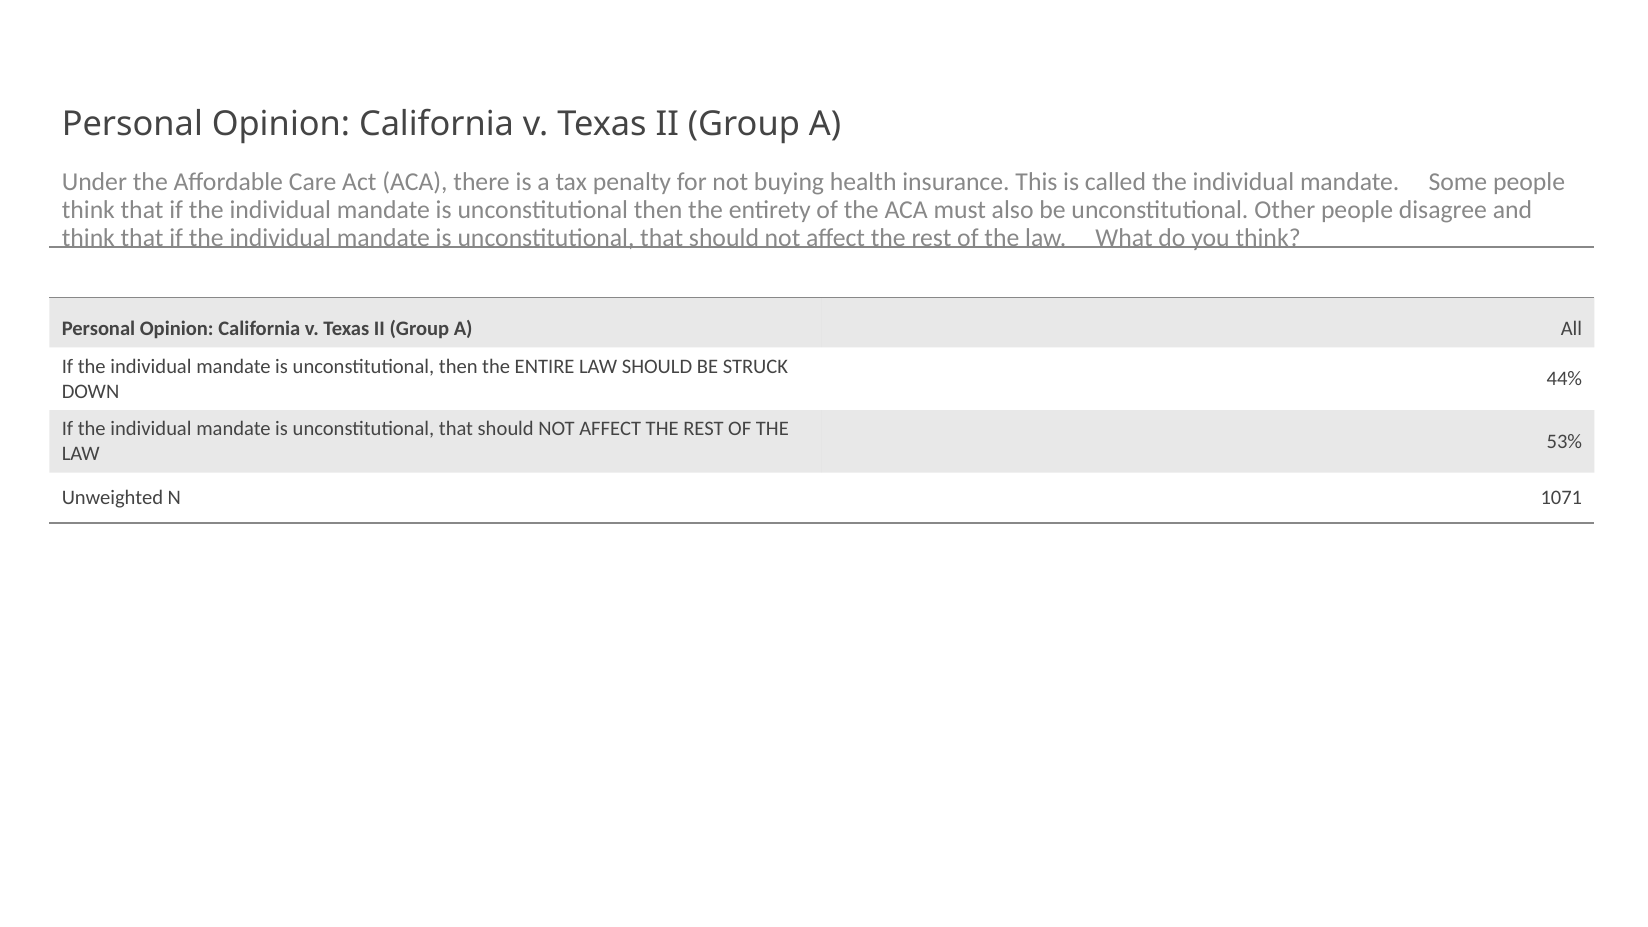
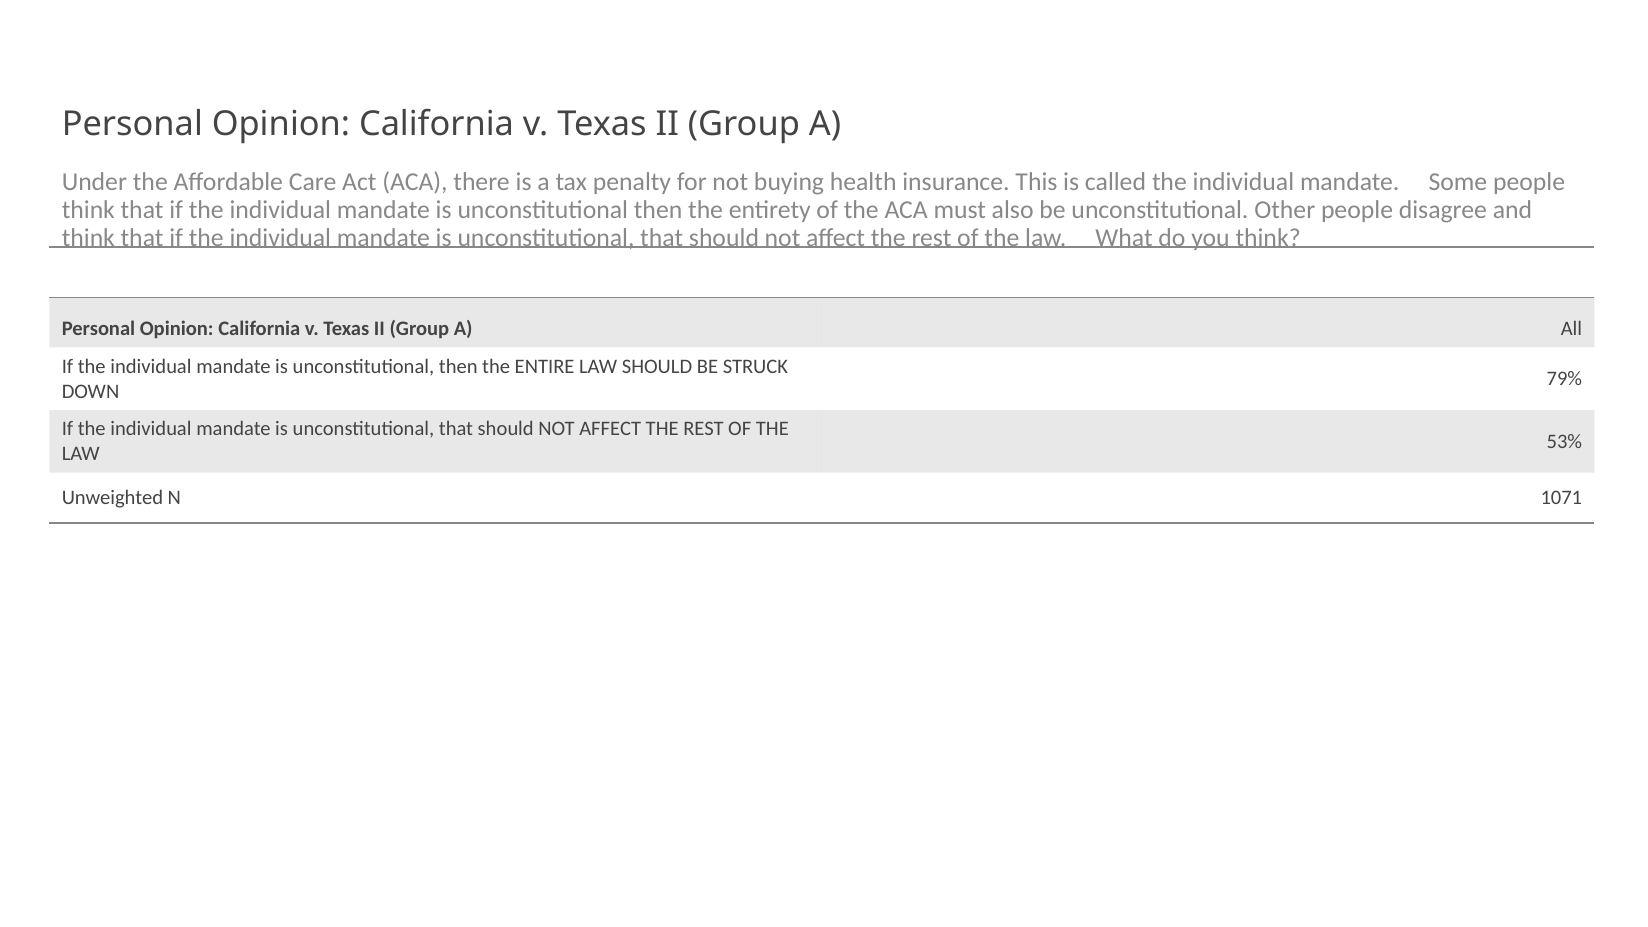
44%: 44% -> 79% (1564, 379)
